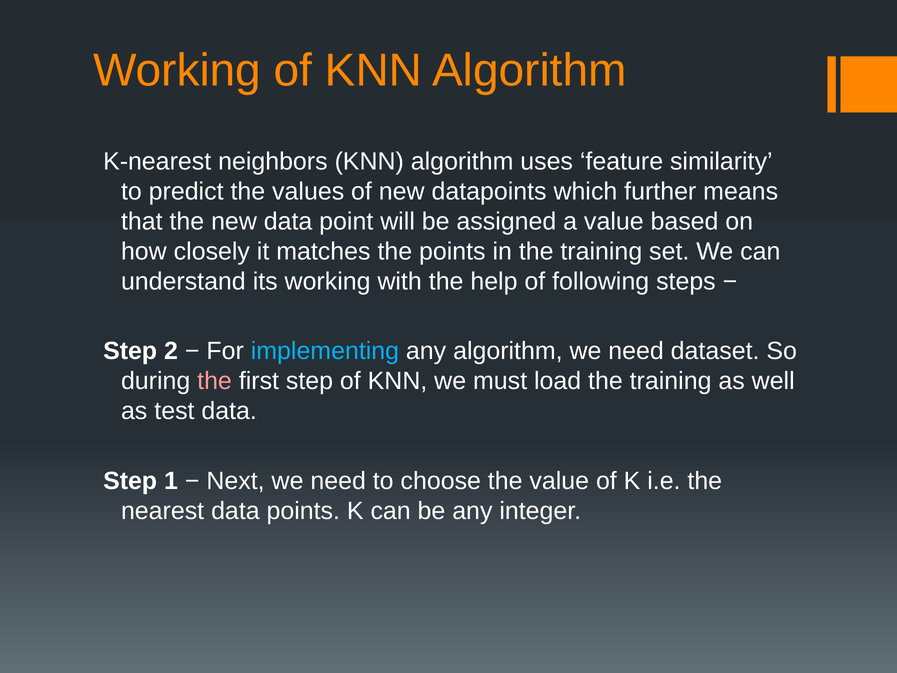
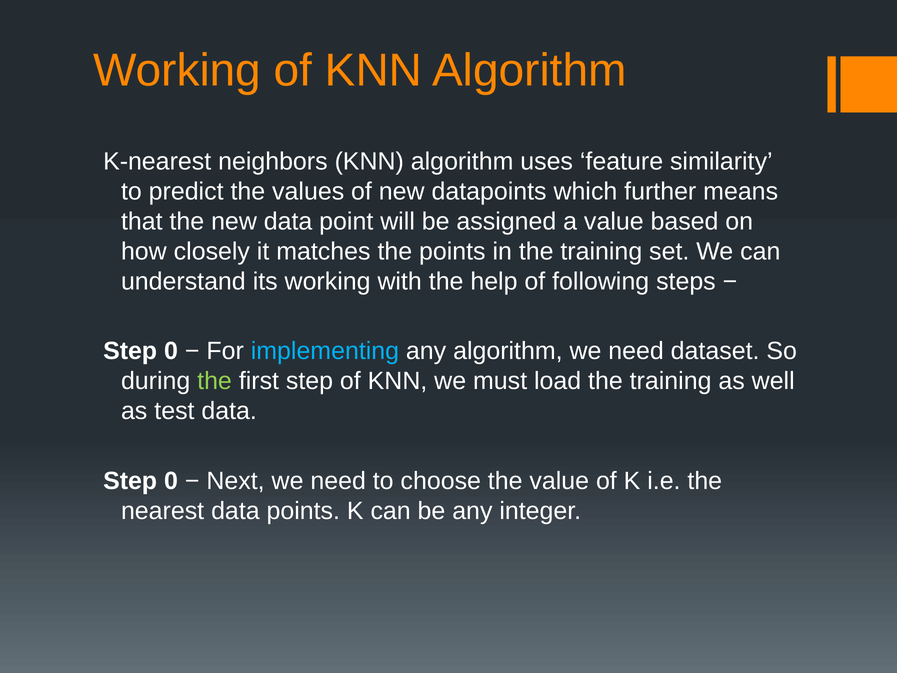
2: 2 -> 0 (171, 351)
the colour: pink -> light green (215, 381)
1: 1 -> 0 (171, 481)
